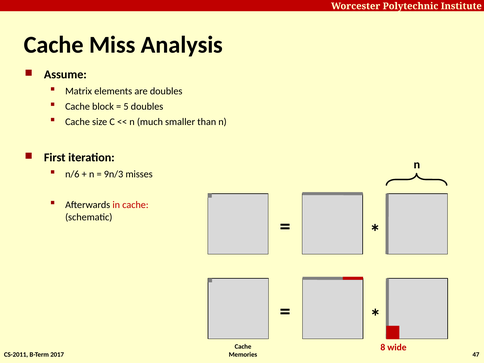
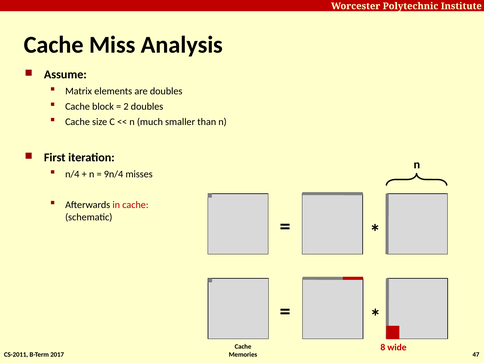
5: 5 -> 2 (126, 107)
n/6: n/6 -> n/4 (72, 174)
9n/3: 9n/3 -> 9n/4 (114, 174)
